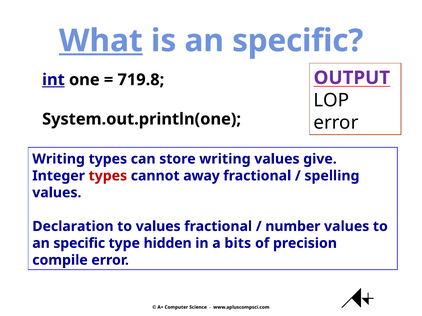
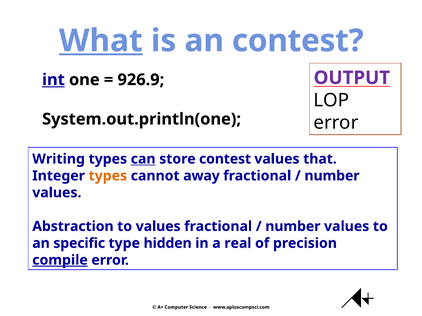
is an specific: specific -> contest (298, 41)
719.8: 719.8 -> 926.9 (141, 80)
can underline: none -> present (143, 159)
store writing: writing -> contest (225, 159)
give: give -> that (320, 159)
types colour: red -> orange (108, 176)
spelling: spelling -> number (332, 176)
Declaration: Declaration -> Abstraction (73, 227)
bits: bits -> real (238, 244)
compile underline: none -> present (60, 260)
